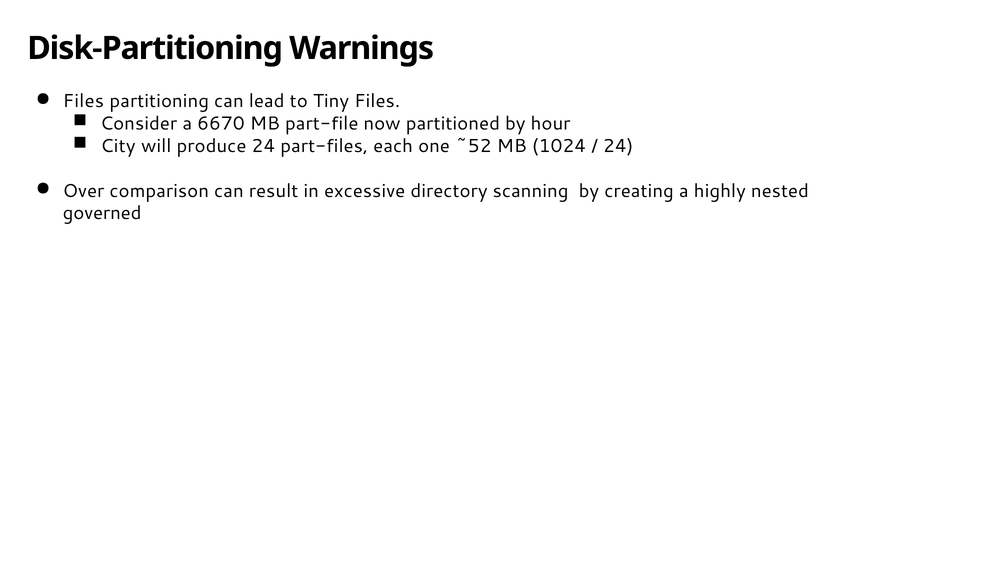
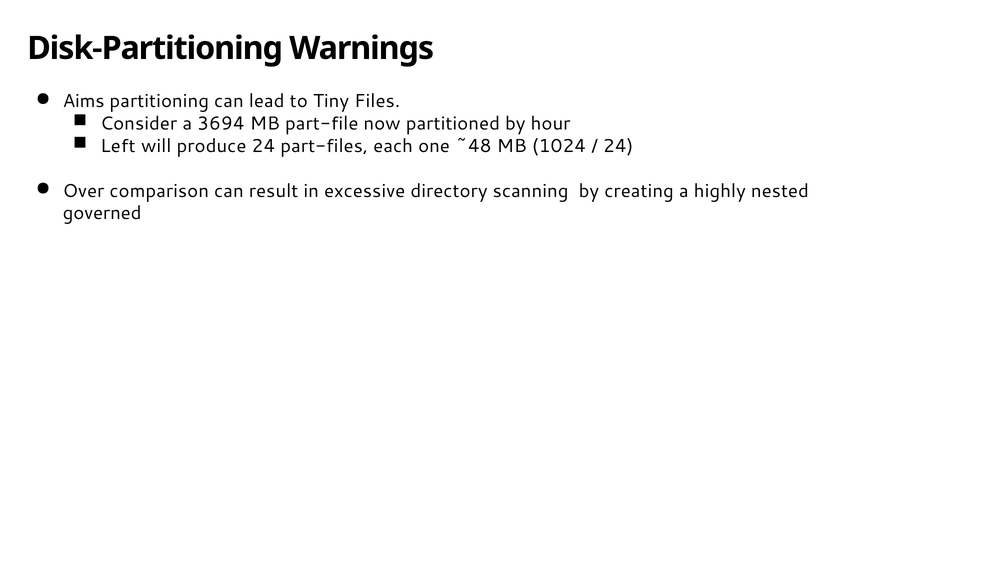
Files: Files -> Aims (84, 101)
6670: 6670 -> 3694 (221, 124)
City: City -> Left (118, 146)
~52: ~52 -> ~48 (473, 146)
